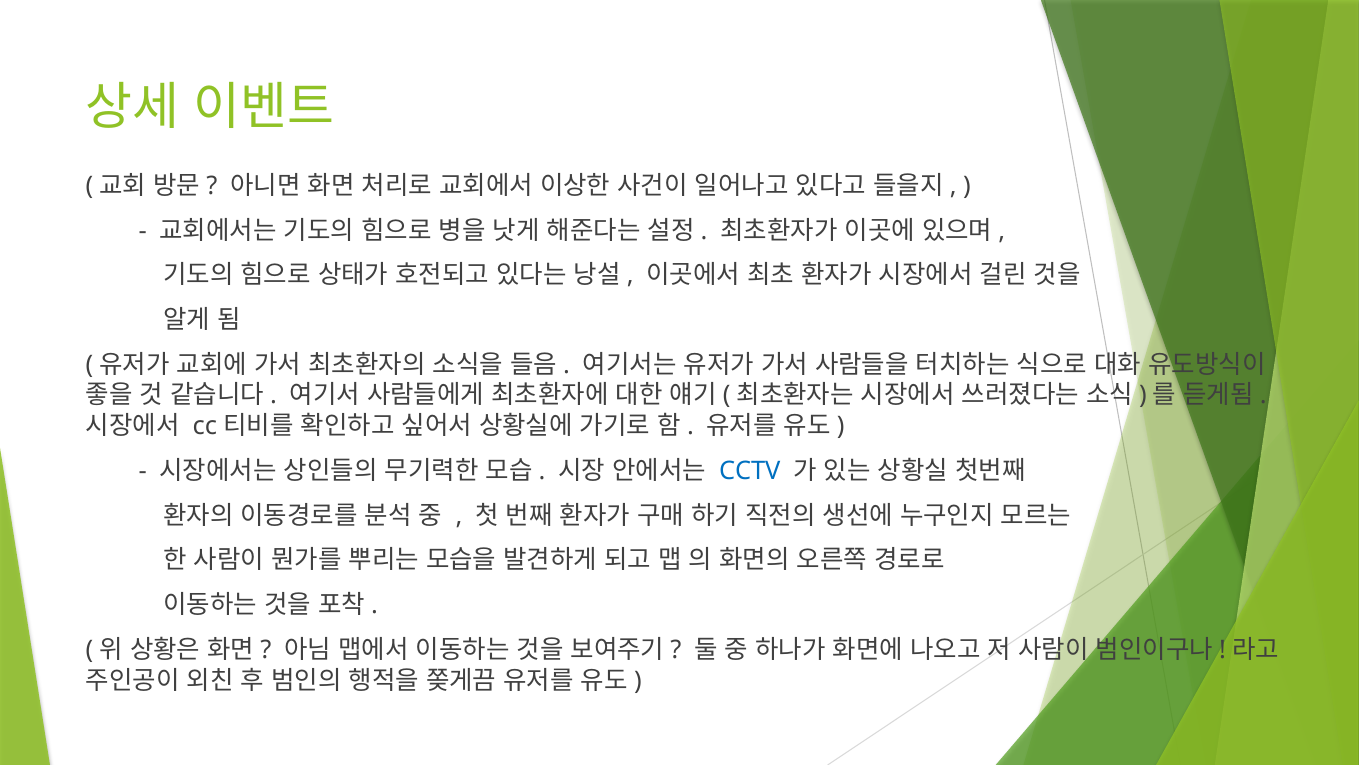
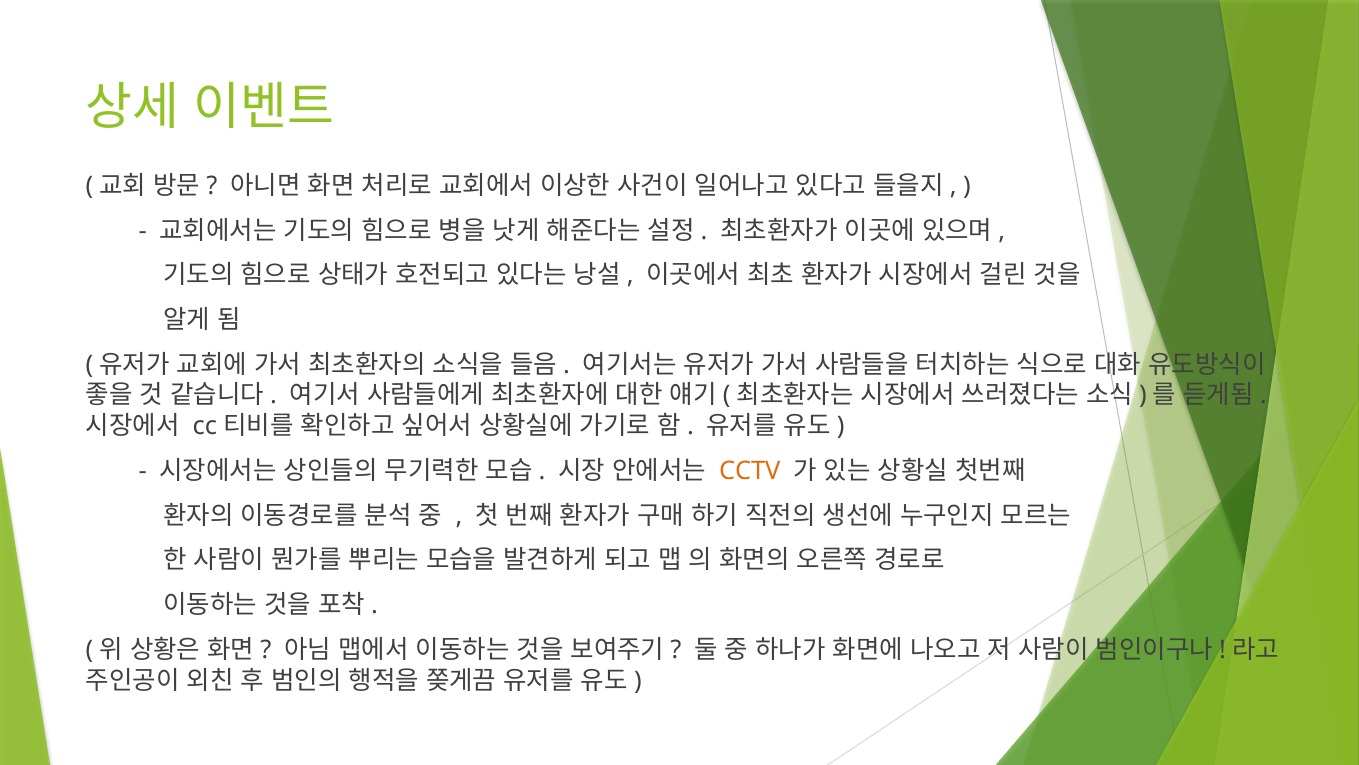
CCTV colour: blue -> orange (750, 471)
